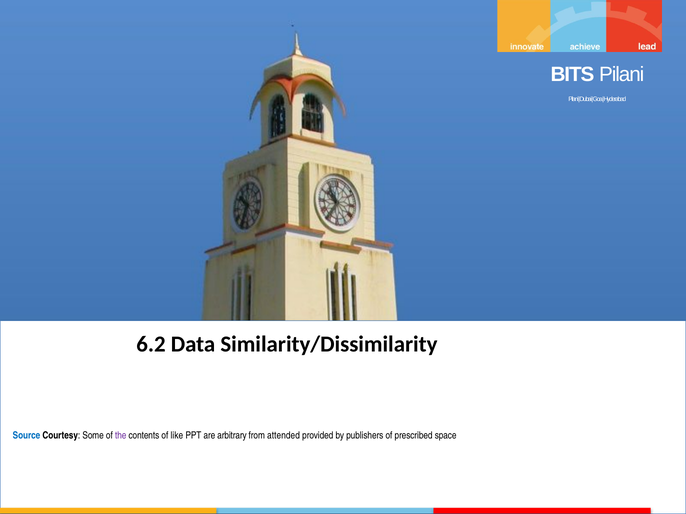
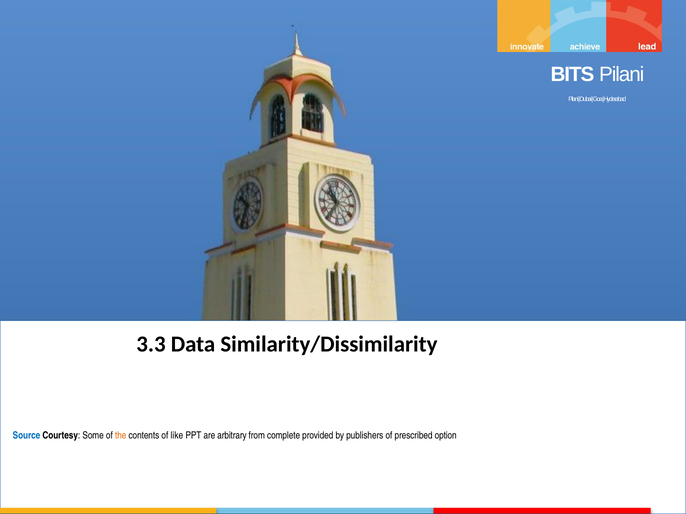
6.2: 6.2 -> 3.3 (151, 344)
the colour: purple -> orange (121, 436)
attended: attended -> complete (284, 436)
space: space -> option (446, 436)
